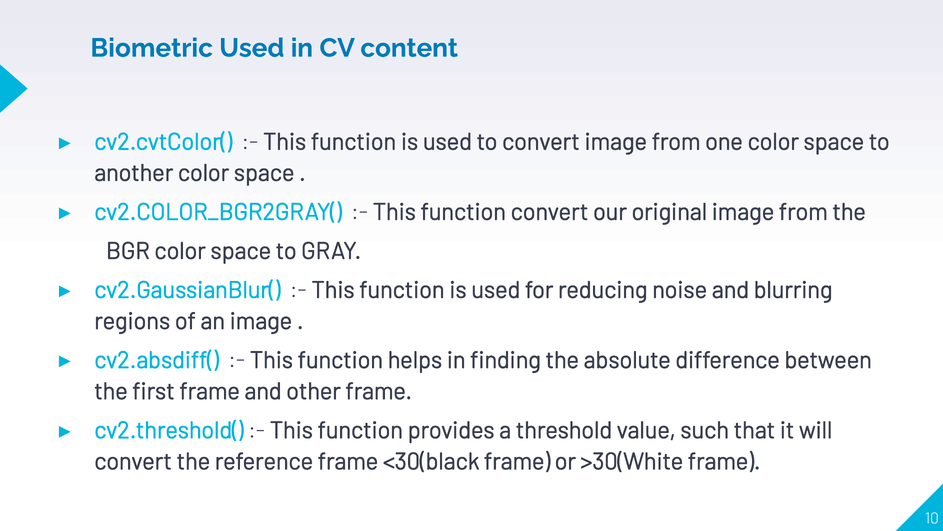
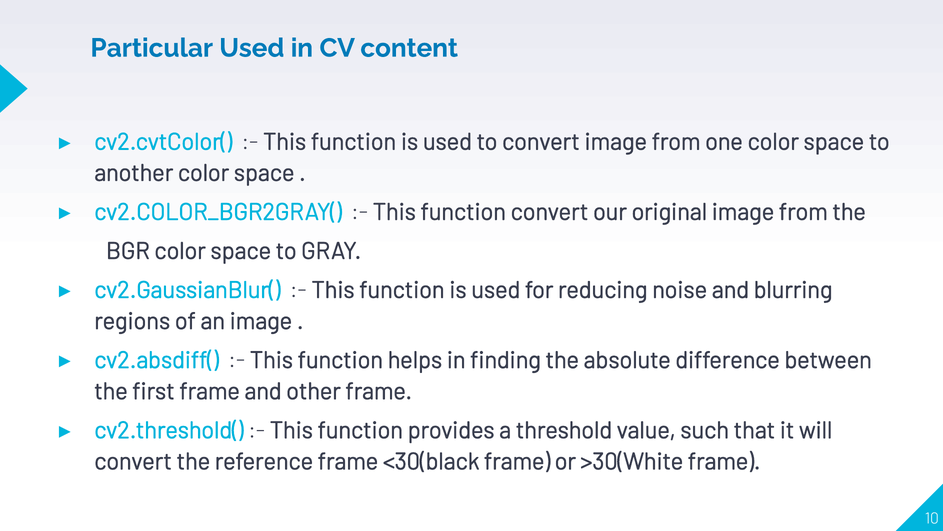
Biometric: Biometric -> Particular (152, 48)
